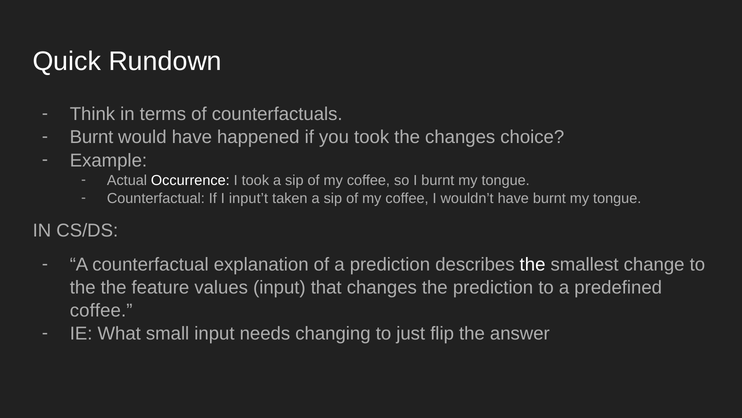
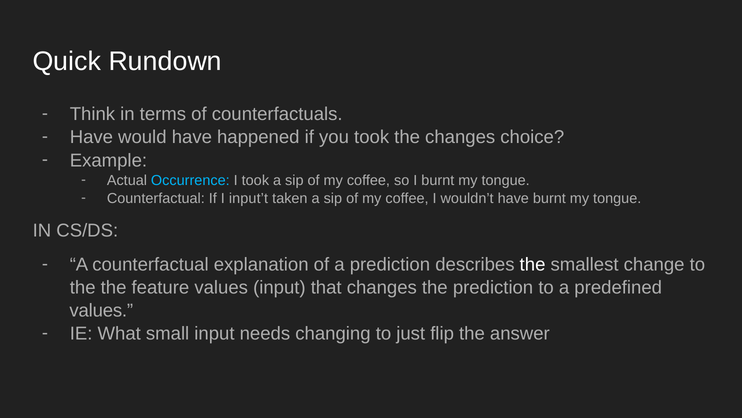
Burnt: Burnt -> Have (91, 137)
Occurrence colour: white -> light blue (190, 180)
coffee: coffee -> values (101, 310)
